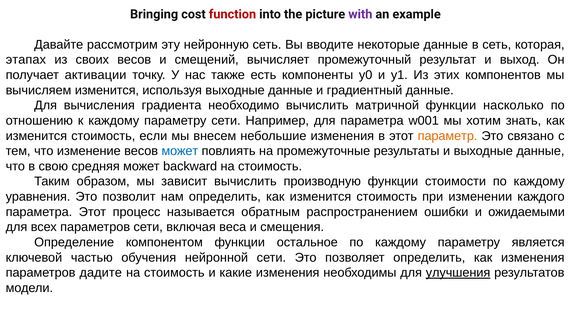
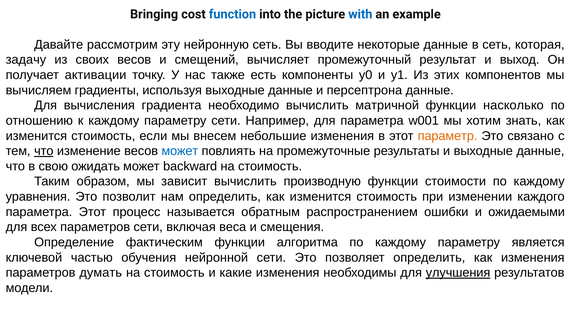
function colour: red -> blue (232, 14)
with colour: purple -> blue (360, 14)
этапах: этапах -> задачу (26, 60)
вычисляем изменится: изменится -> градиенты (107, 90)
градиентный: градиентный -> персептрона (364, 90)
что underline: none -> present (44, 151)
средняя: средняя -> ожидать (96, 166)
компонентом: компонентом -> фактическим (164, 242)
остальное: остальное -> алгоритма (307, 242)
дадите: дадите -> думать (101, 273)
